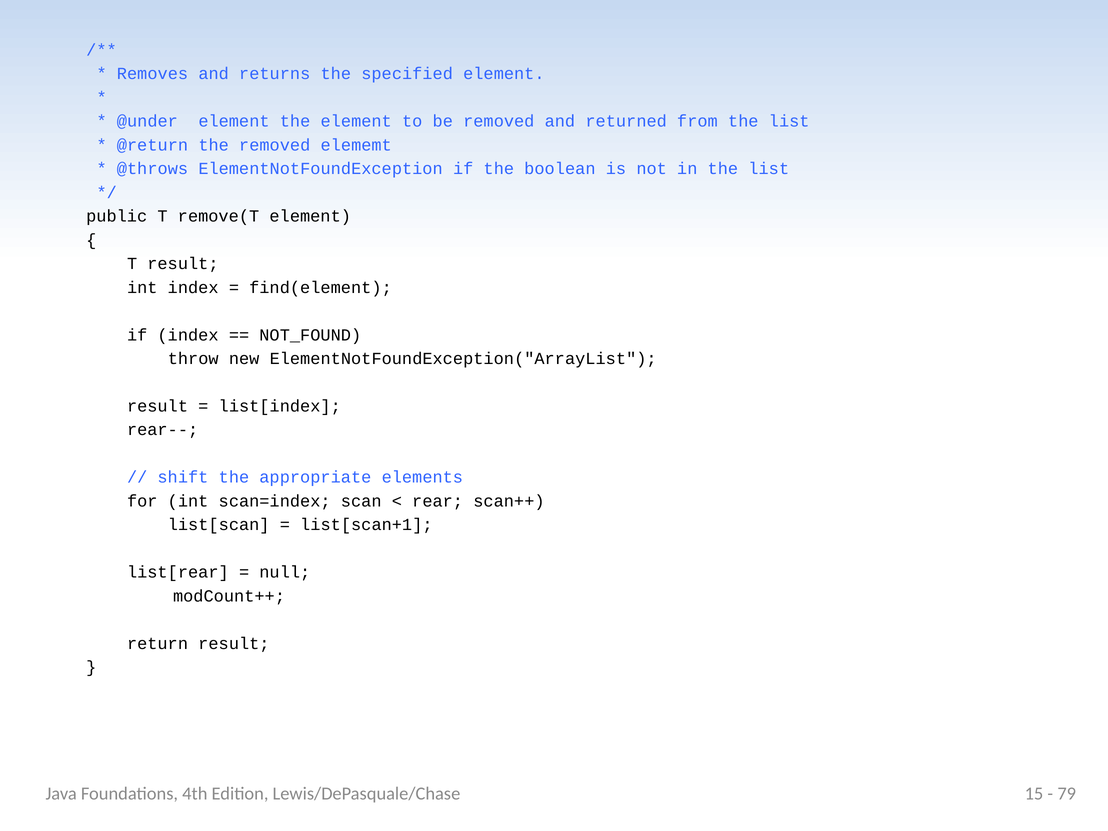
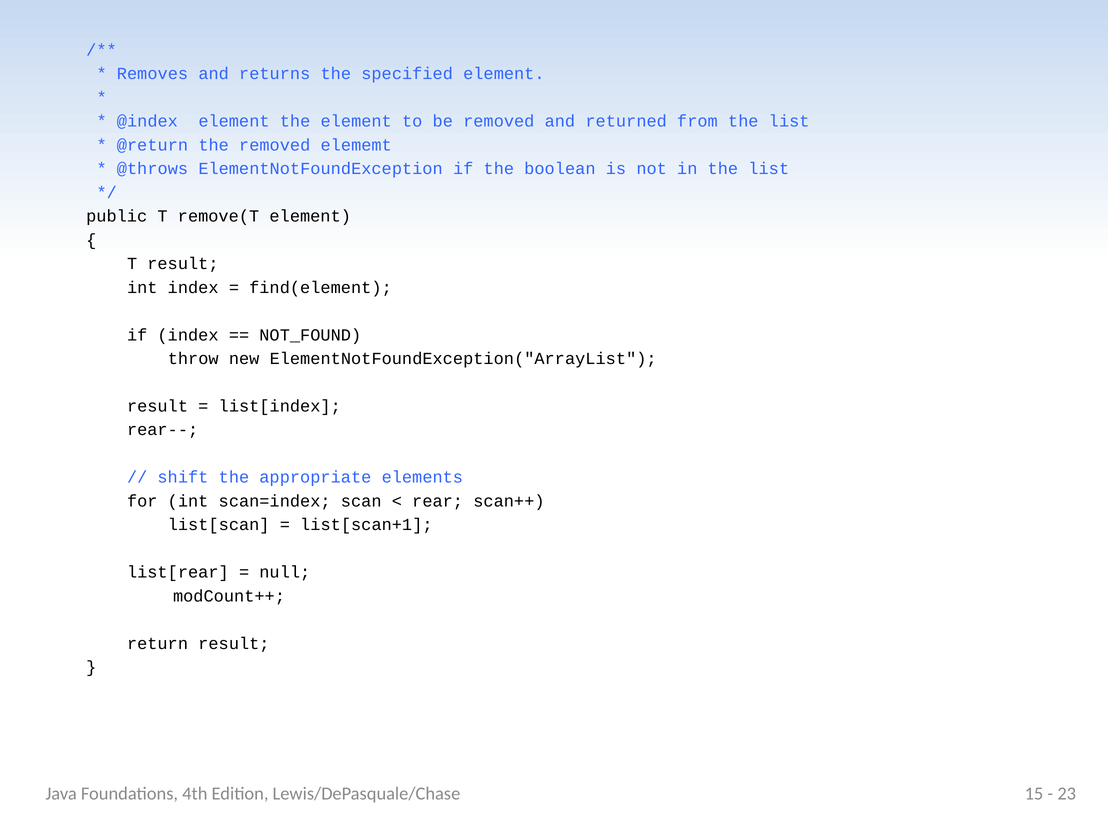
@under: @under -> @index (147, 121)
79: 79 -> 23 (1067, 793)
